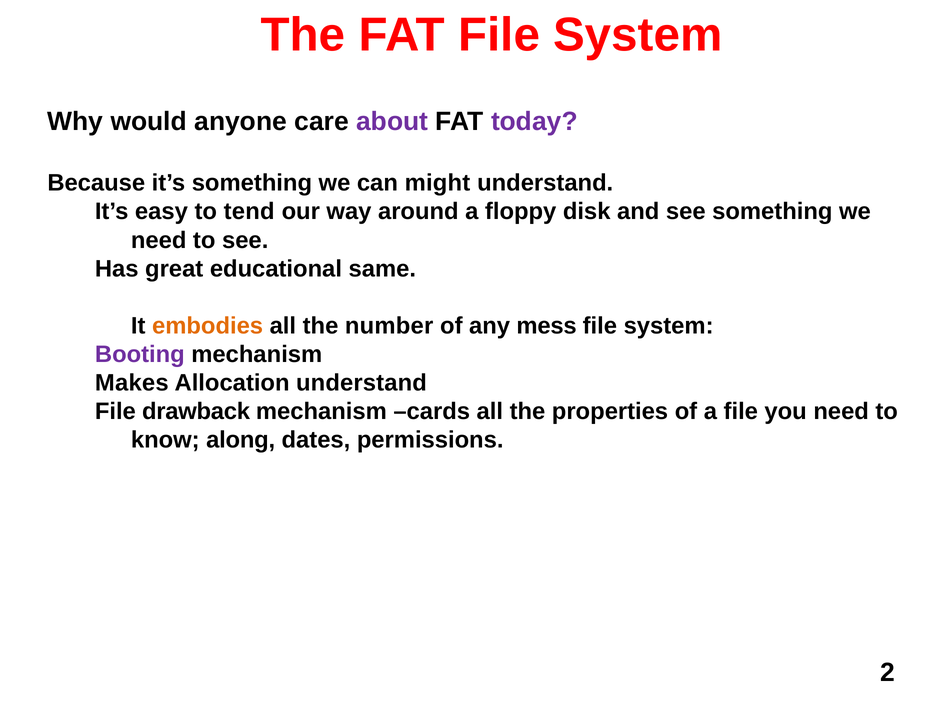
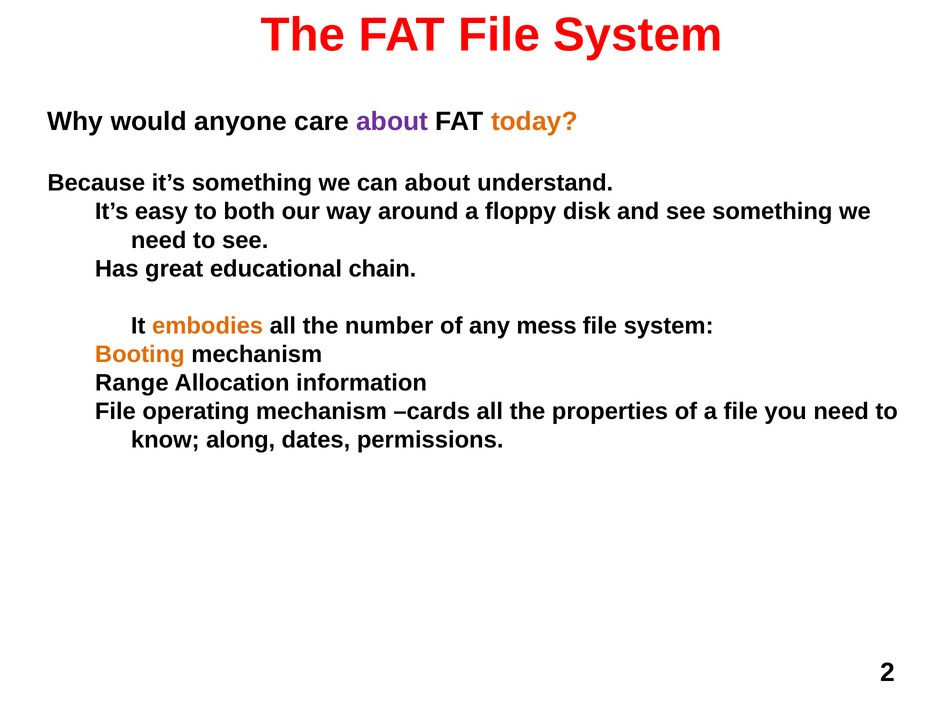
today colour: purple -> orange (534, 121)
can might: might -> about (437, 183)
tend: tend -> both (249, 212)
same: same -> chain (382, 269)
Booting colour: purple -> orange (140, 354)
Makes: Makes -> Range (132, 383)
Allocation understand: understand -> information (362, 383)
drawback: drawback -> operating (196, 412)
